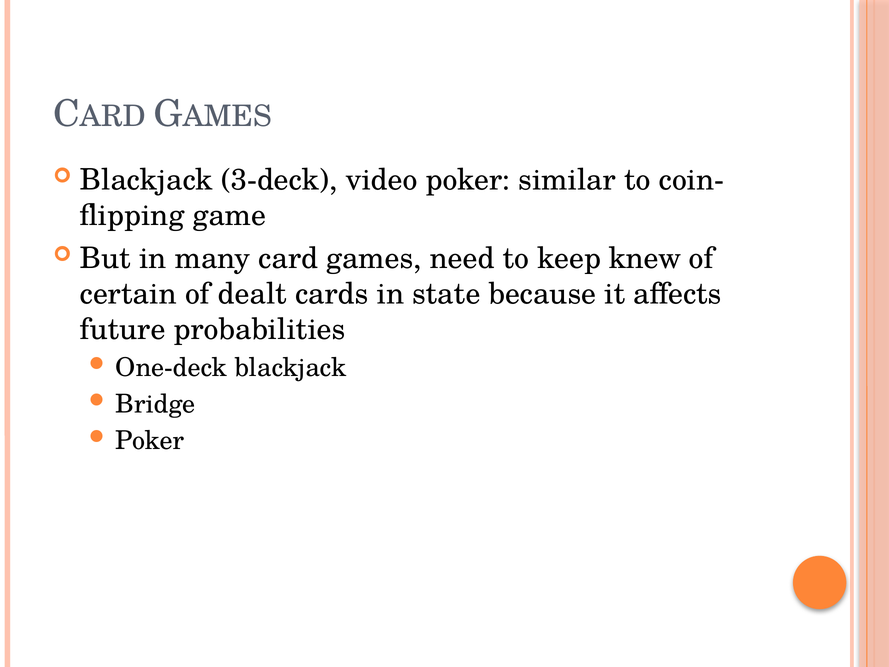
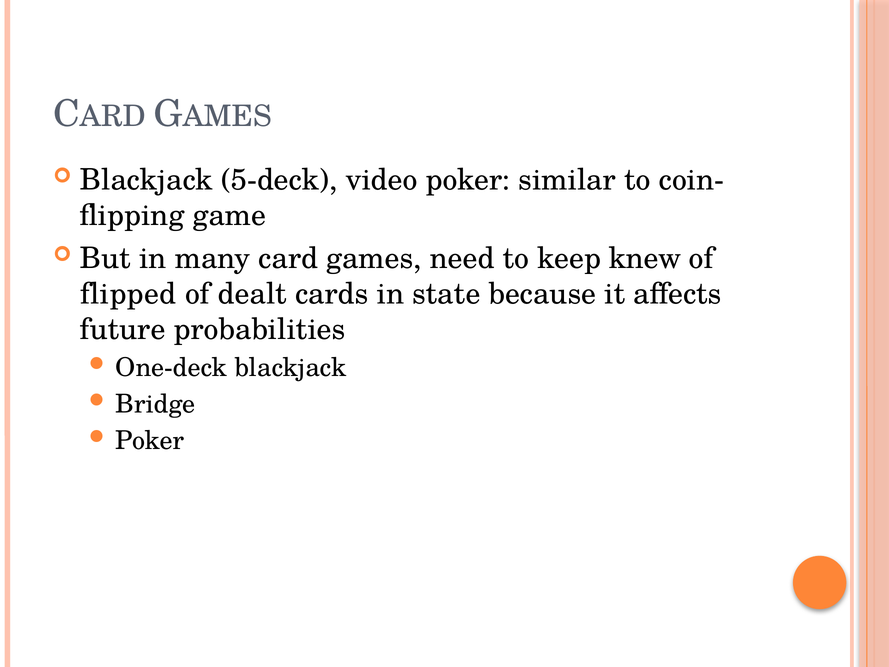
3-deck: 3-deck -> 5-deck (279, 180)
certain: certain -> flipped (128, 294)
